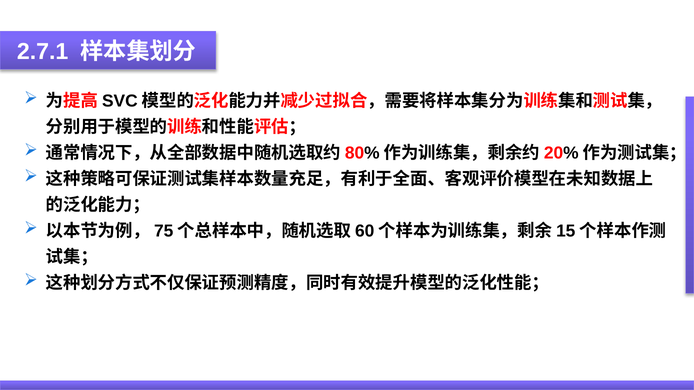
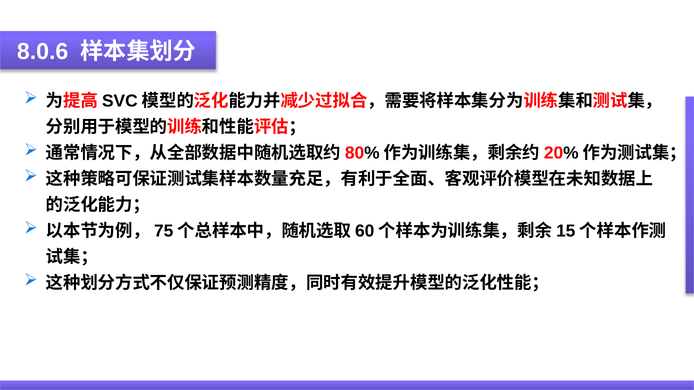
2.7.1: 2.7.1 -> 8.0.6 (43, 52)
